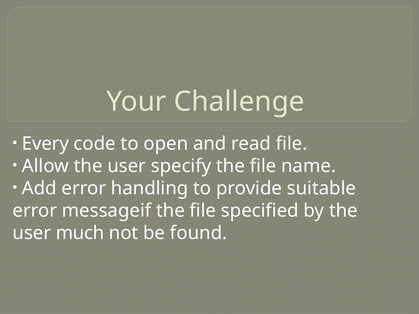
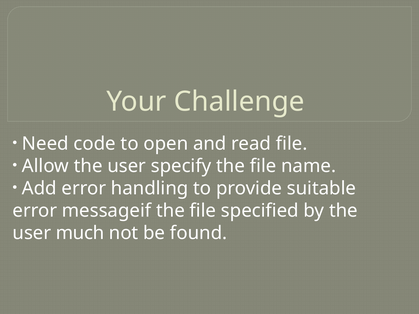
Every: Every -> Need (45, 144)
